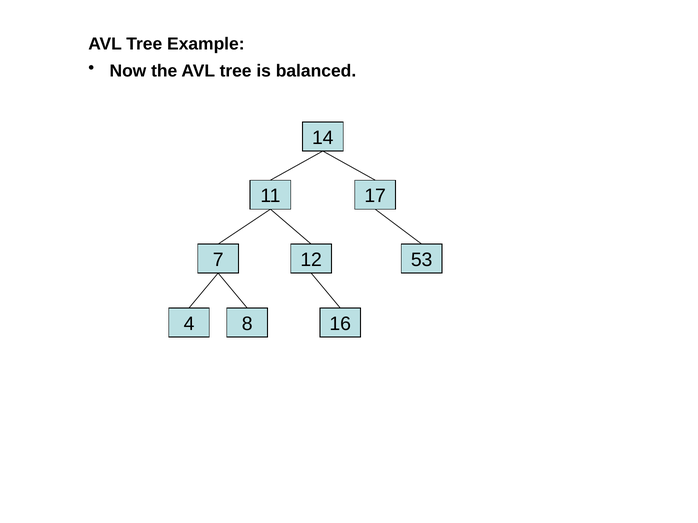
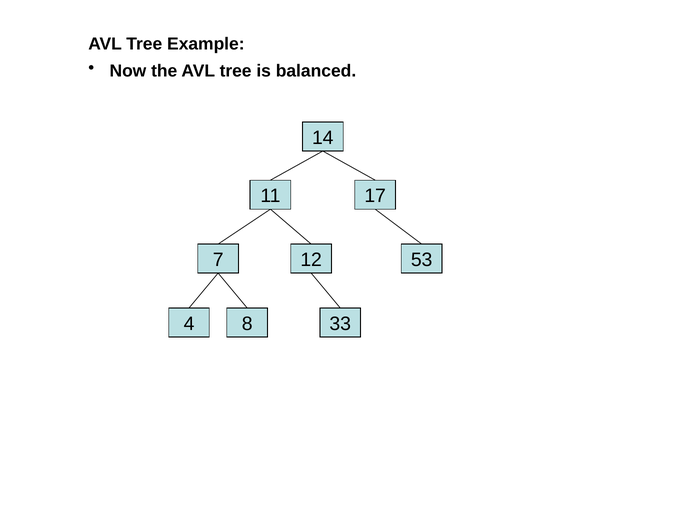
16: 16 -> 33 (340, 324)
